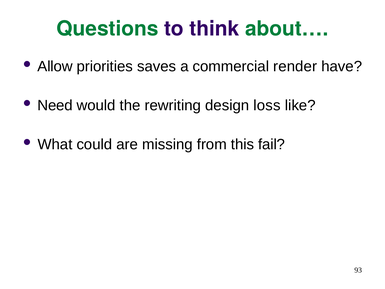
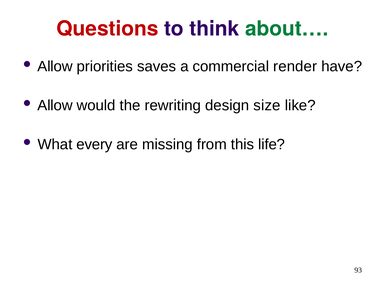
Questions colour: green -> red (107, 29)
Need: Need -> Allow (55, 105)
loss: loss -> size (267, 105)
could: could -> every (94, 144)
fail: fail -> life (272, 144)
